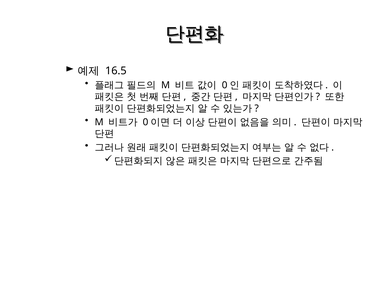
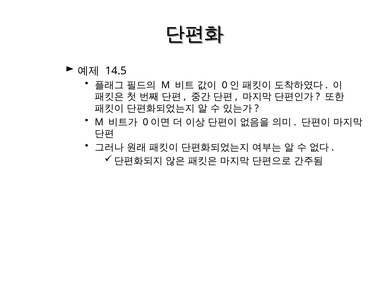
16.5: 16.5 -> 14.5 (116, 71)
